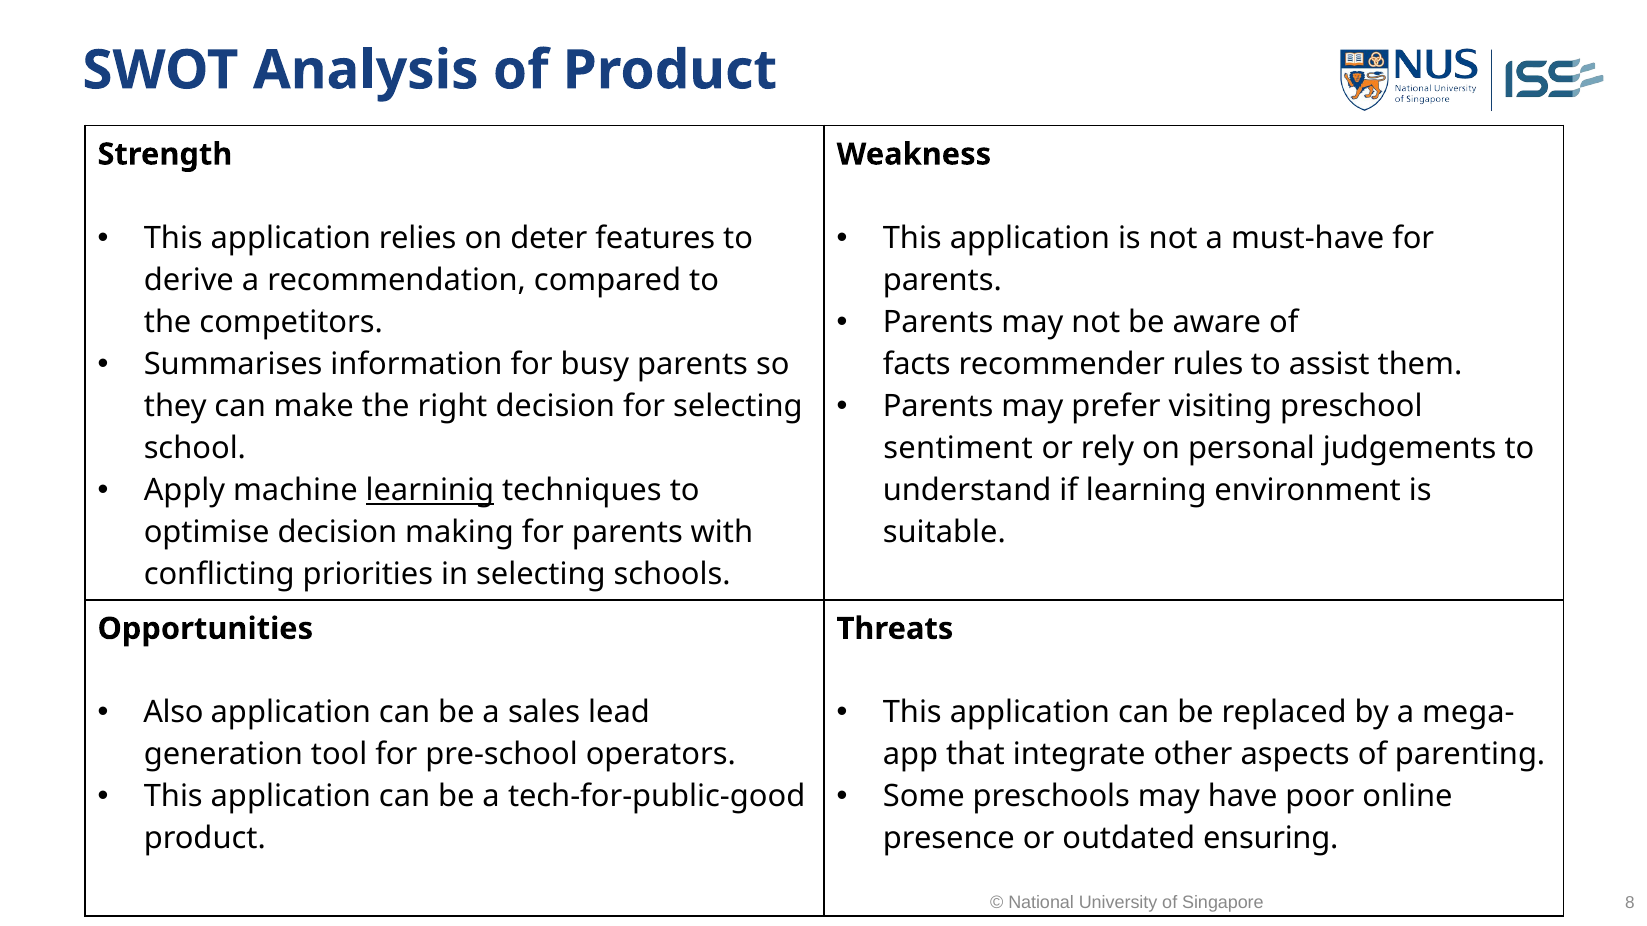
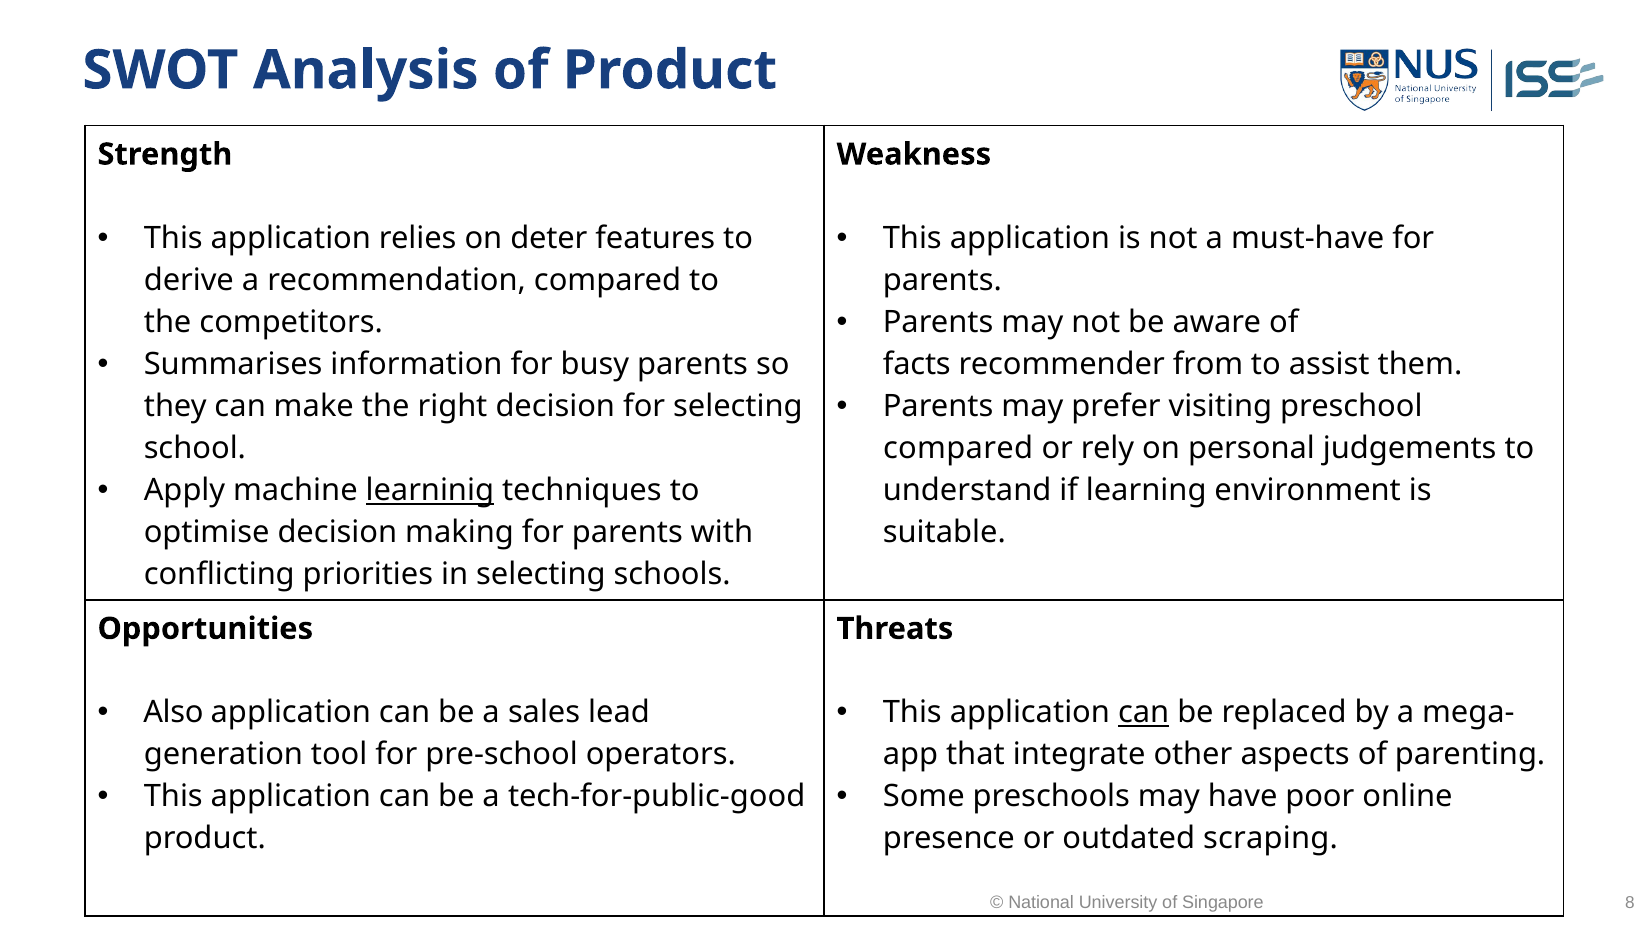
rules: rules -> from (1208, 365)
sentiment: sentiment -> compared (958, 449)
can underline: none -> present (1144, 713)
ensuring: ensuring -> scraping (1270, 839)
